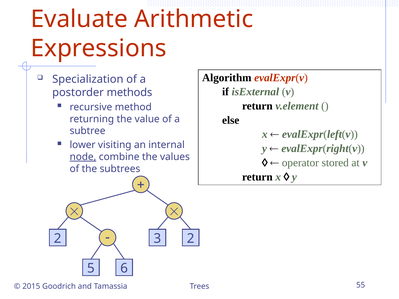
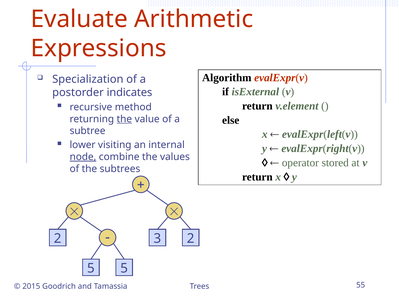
methods: methods -> indicates (129, 93)
the underline: none -> present (124, 119)
5 6: 6 -> 5 (124, 269)
